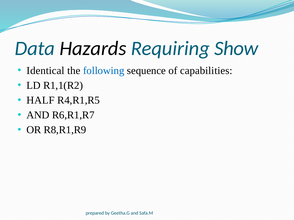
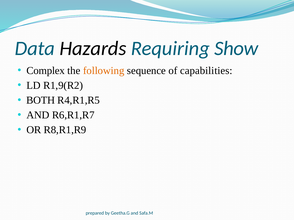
Identical: Identical -> Complex (46, 71)
following colour: blue -> orange (104, 71)
R1,1(R2: R1,1(R2 -> R1,9(R2 (63, 86)
HALF: HALF -> BOTH (41, 100)
